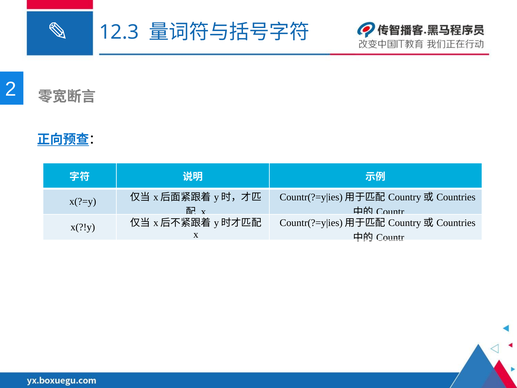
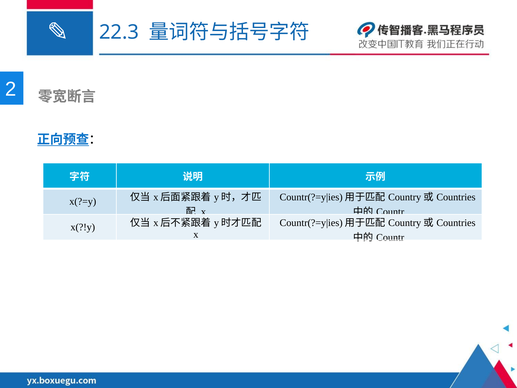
12.3: 12.3 -> 22.3 (119, 32)
